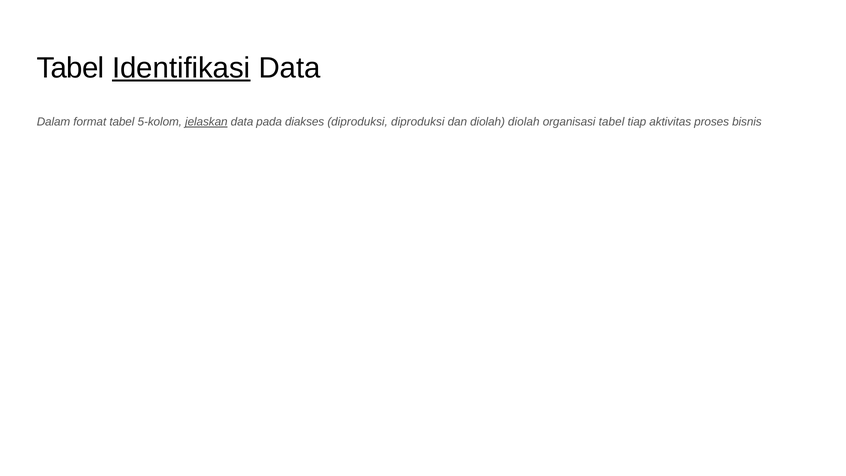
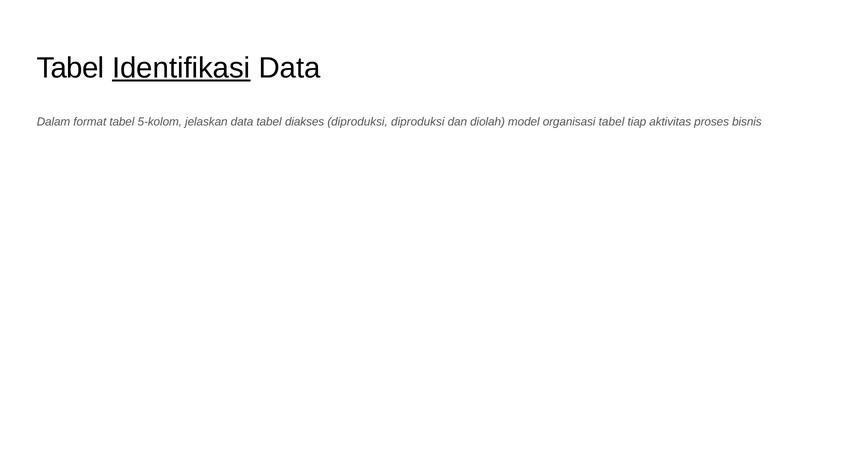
jelaskan underline: present -> none (206, 122)
data pada: pada -> tabel (269, 122)
diolah diolah: diolah -> model (524, 122)
